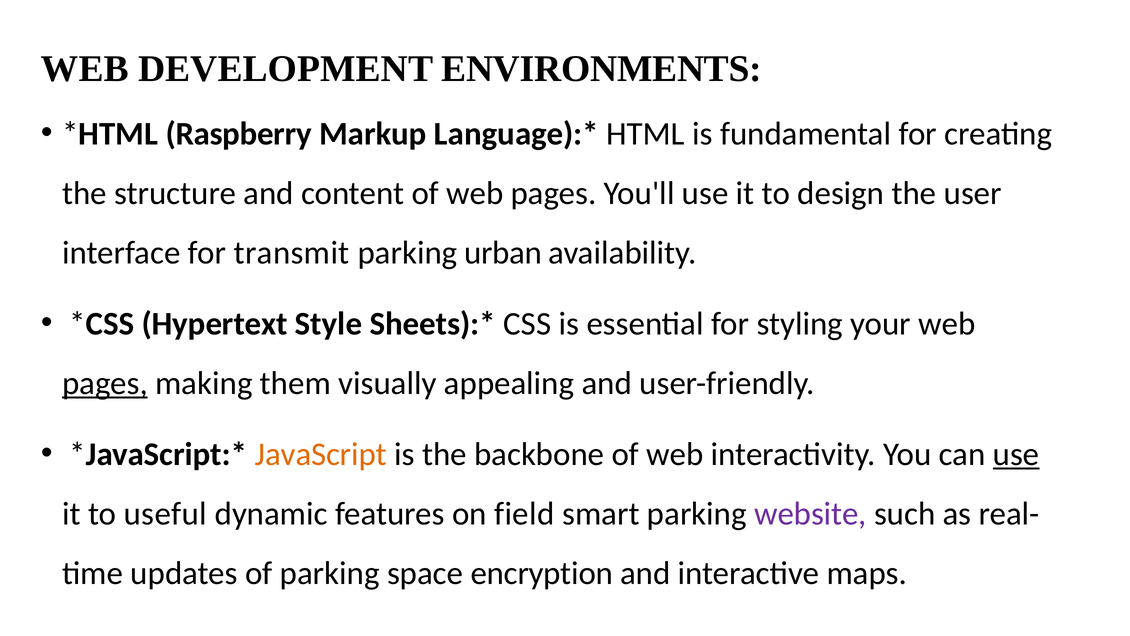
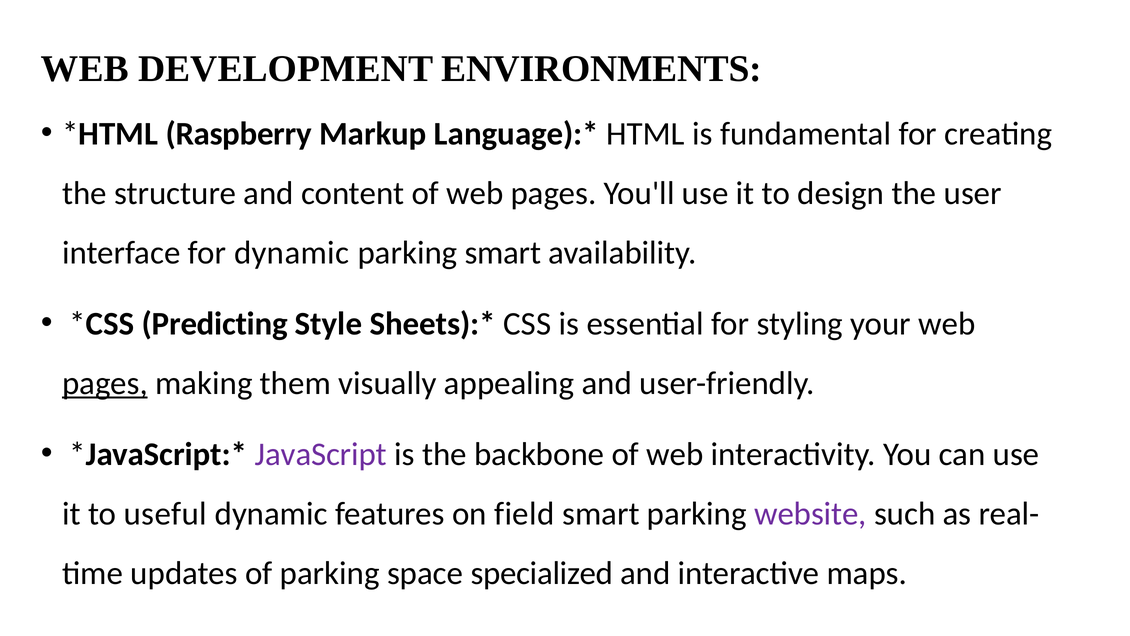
for transmit: transmit -> dynamic (292, 253)
parking urban: urban -> smart (503, 253)
Hypertext: Hypertext -> Predicting (215, 324)
JavaScript colour: orange -> purple (321, 454)
use underline: present -> none (1016, 454)
encryption: encryption -> specialized (542, 573)
